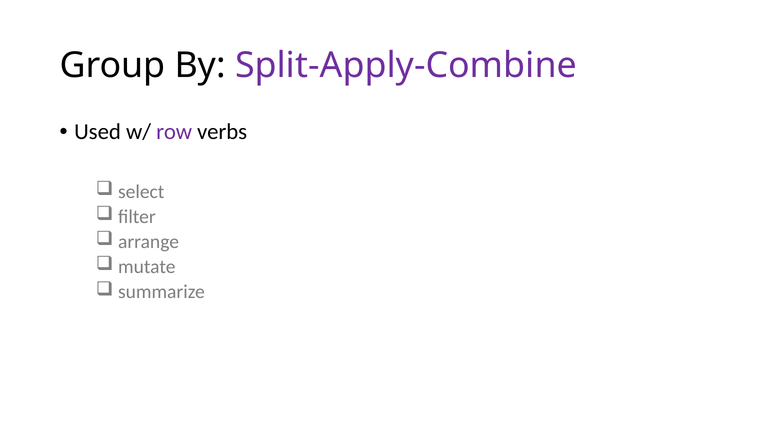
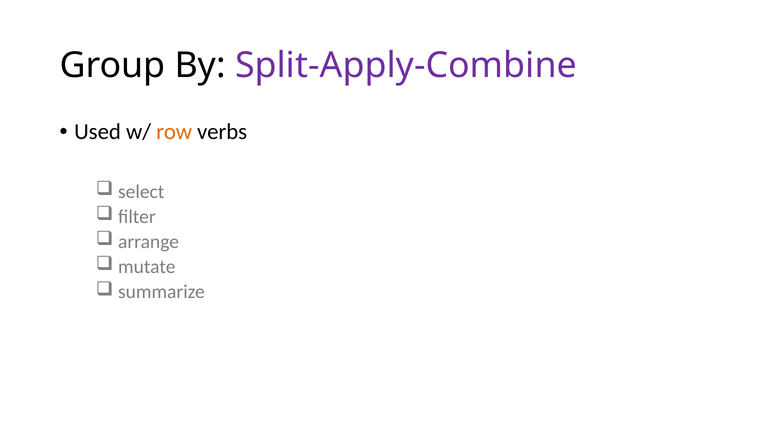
row colour: purple -> orange (174, 132)
